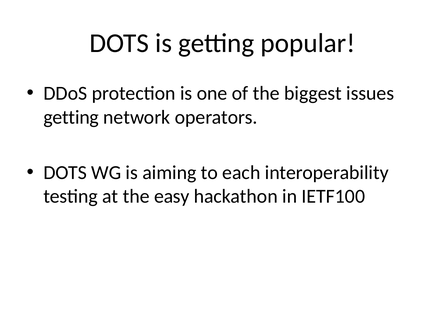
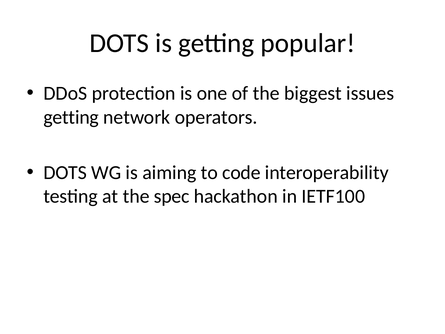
each: each -> code (241, 172)
easy: easy -> spec (172, 196)
